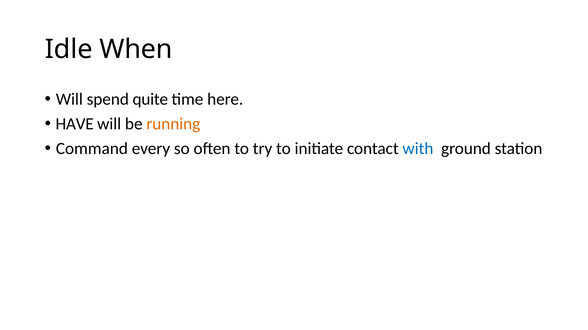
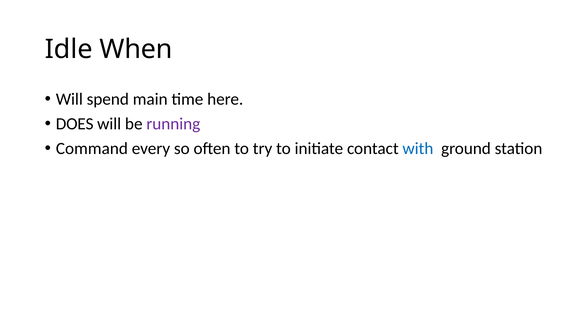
quite: quite -> main (150, 99)
HAVE: HAVE -> DOES (75, 124)
running colour: orange -> purple (173, 124)
